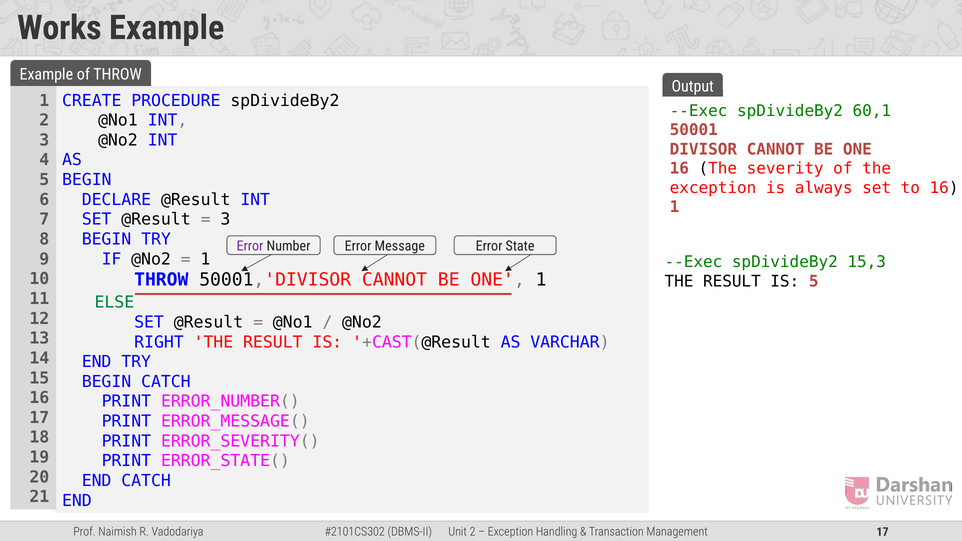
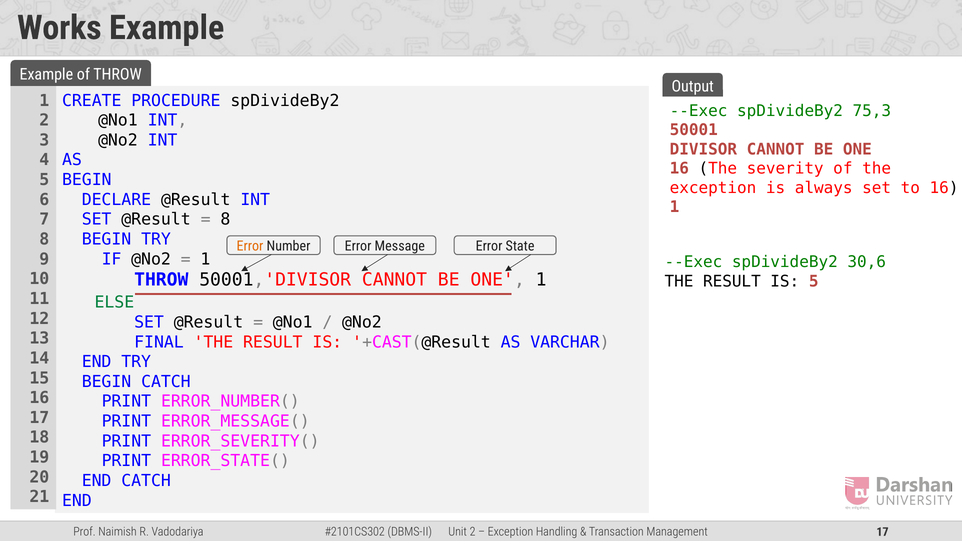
60,1: 60,1 -> 75,3 (872, 111)
3: 3 -> 8 (225, 220)
Error colour: purple -> orange (250, 246)
15,3: 15,3 -> 30,6 (867, 262)
RIGHT: RIGHT -> FINAL (159, 342)
